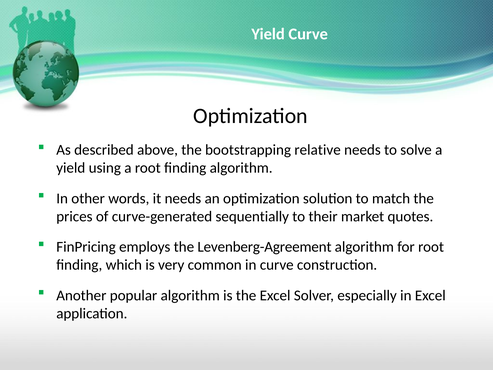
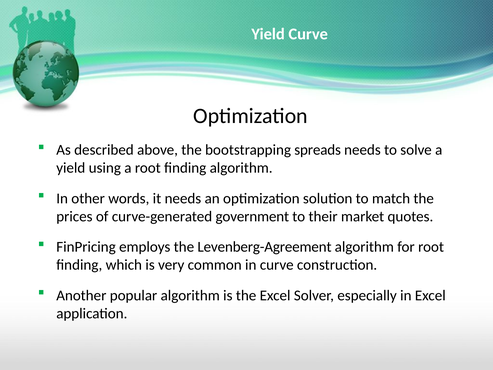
relative: relative -> spreads (318, 150)
sequentially: sequentially -> government (252, 216)
